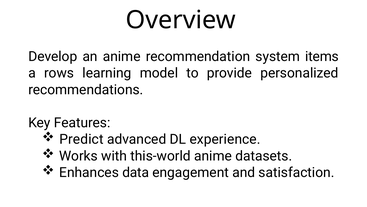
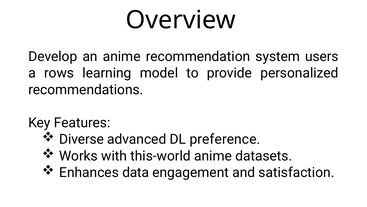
items: items -> users (322, 56)
Predict: Predict -> Diverse (82, 139)
experience: experience -> preference (225, 139)
